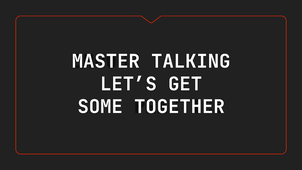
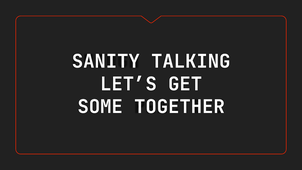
MASTER: MASTER -> SANITY (106, 61)
